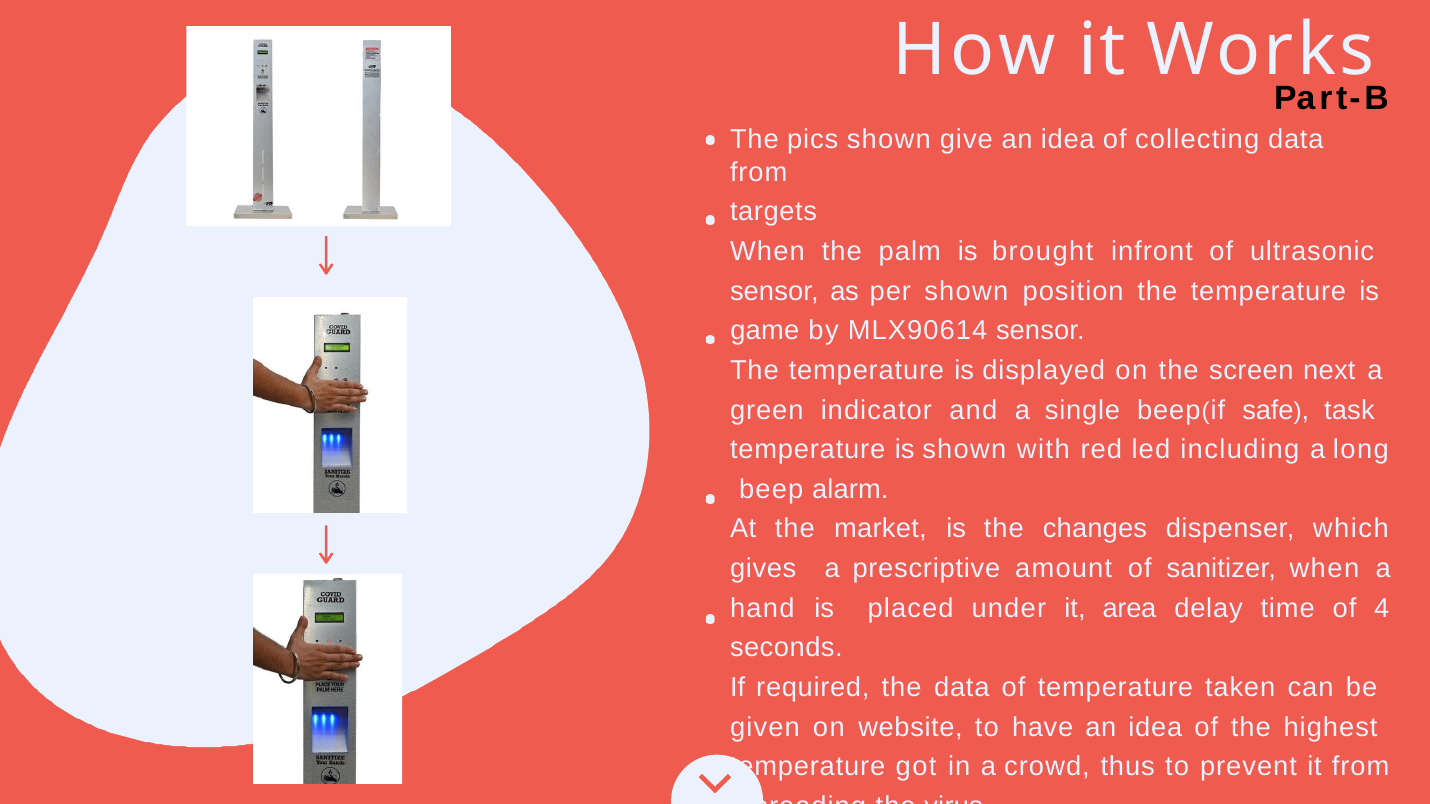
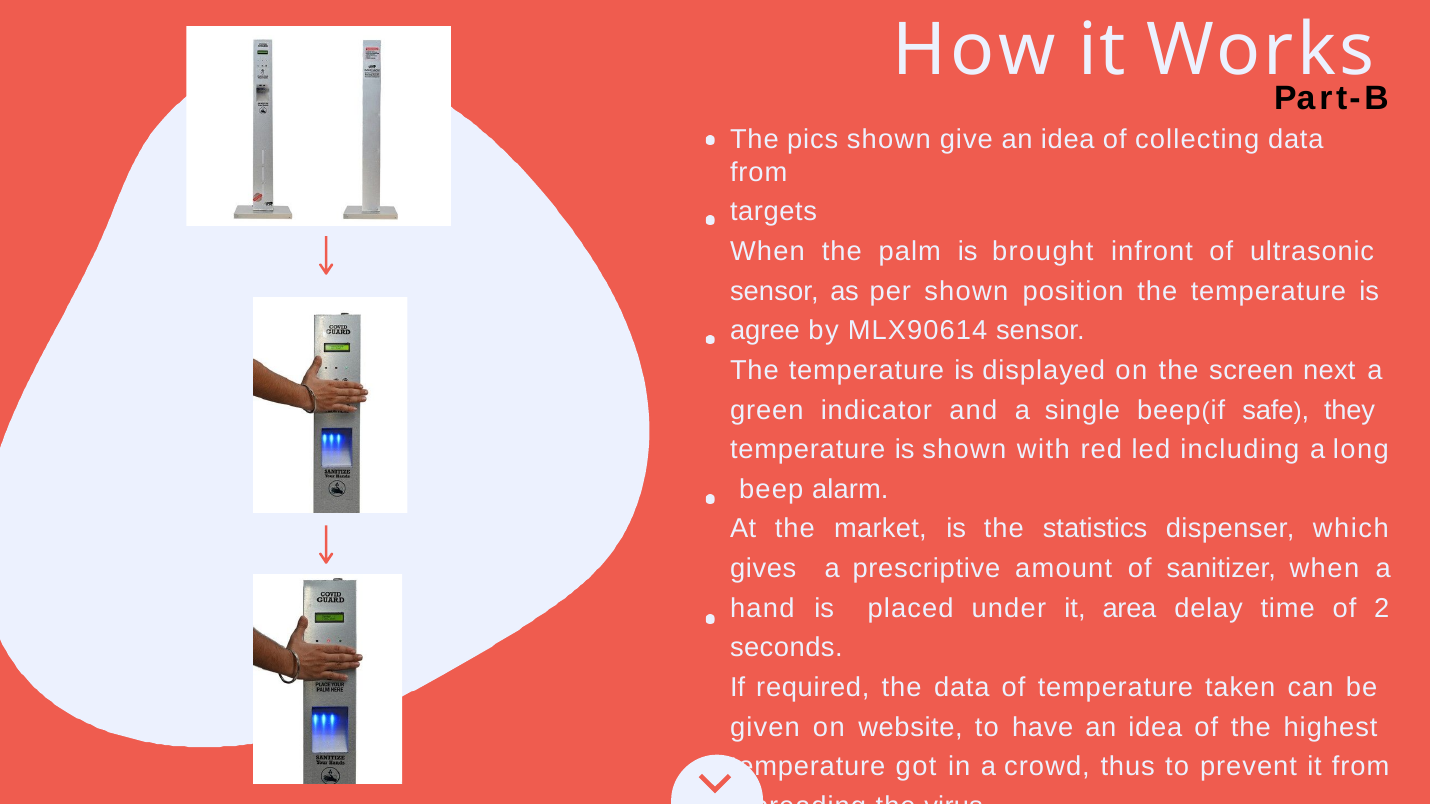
game: game -> agree (765, 331)
task: task -> they (1350, 410)
changes: changes -> statistics (1095, 529)
4: 4 -> 2 (1382, 608)
